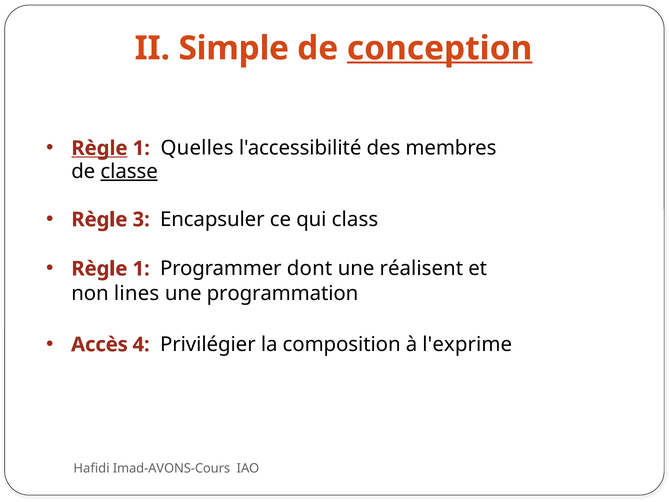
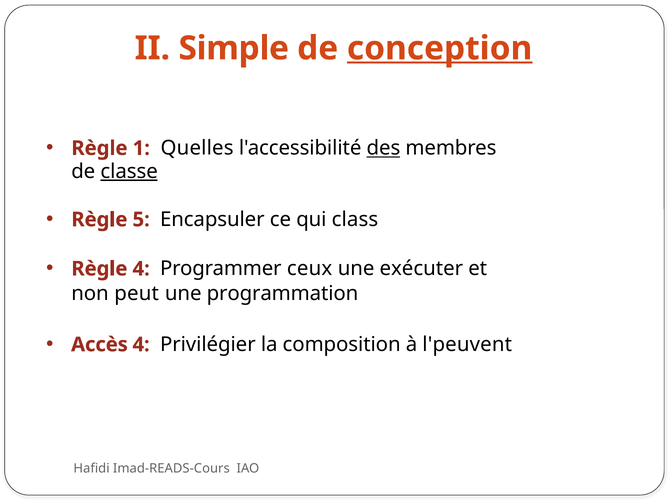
Règle underline: present -> none (99, 148)
des underline: none -> present (383, 148)
3: 3 -> 5 (141, 219)
1: 1 -> 4 (141, 269)
dont: dont -> ceux (310, 269)
réalisent: réalisent -> exécuter (421, 269)
lines: lines -> peut (137, 293)
l'exprime: l'exprime -> l'peuvent (467, 344)
Imad-AVONS-Cours: Imad-AVONS-Cours -> Imad-READS-Cours (171, 468)
